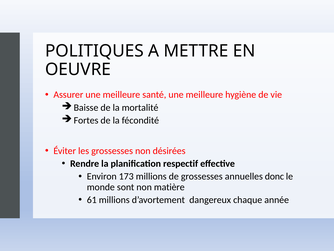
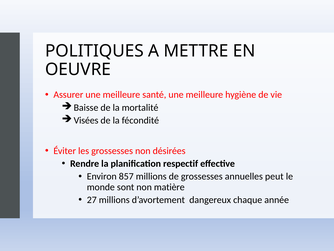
Fortes: Fortes -> Visées (86, 120)
173: 173 -> 857 (126, 176)
donc: donc -> peut (274, 176)
61: 61 -> 27 (92, 200)
